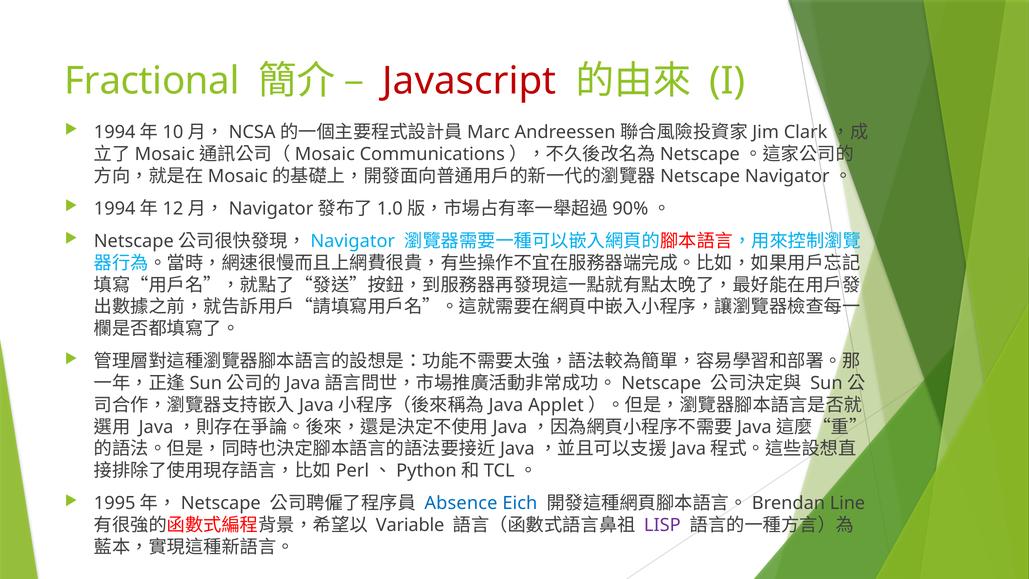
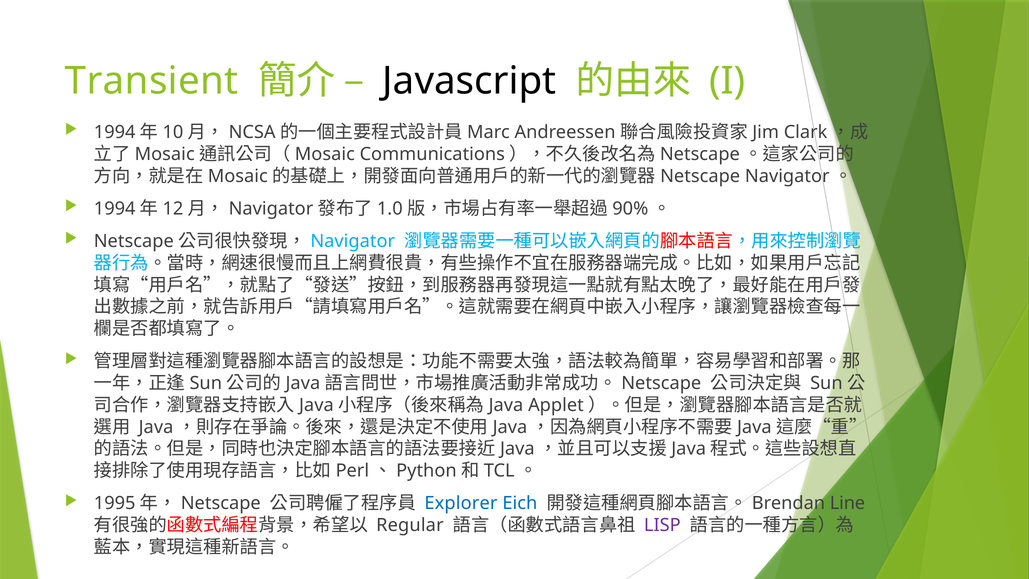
Fractional: Fractional -> Transient (152, 81)
Javascript colour: red -> black (469, 81)
Absence: Absence -> Explorer (461, 503)
Variable: Variable -> Regular (410, 525)
